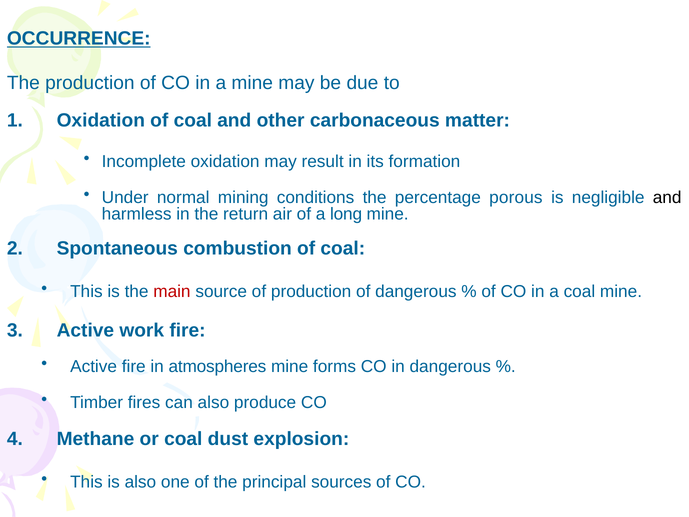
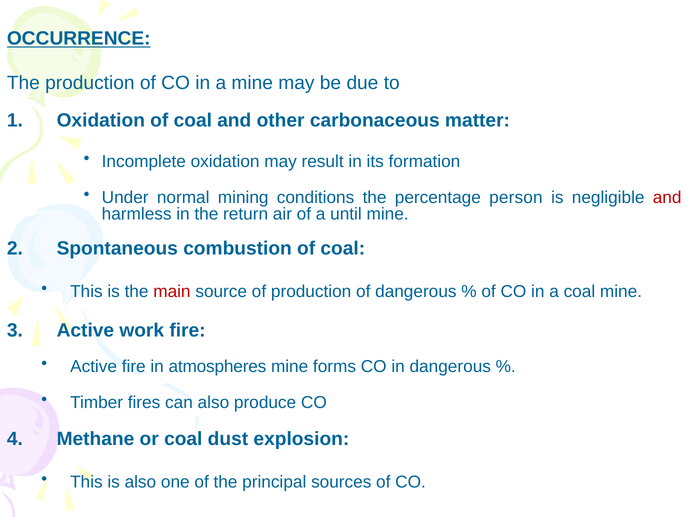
porous: porous -> person (516, 197)
and colour: black -> red (667, 197)
long: long -> until (346, 214)
